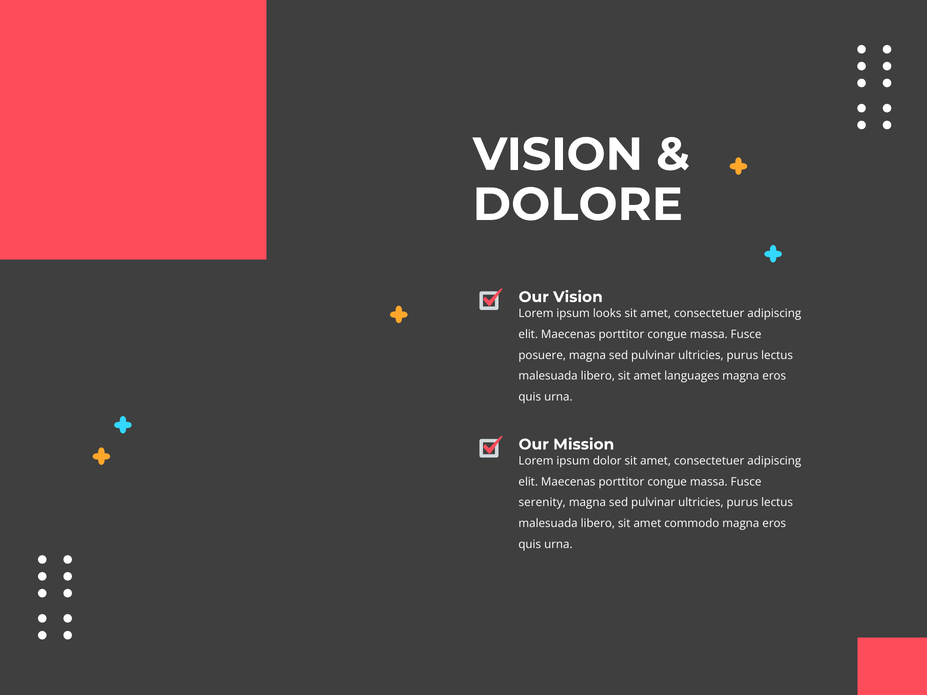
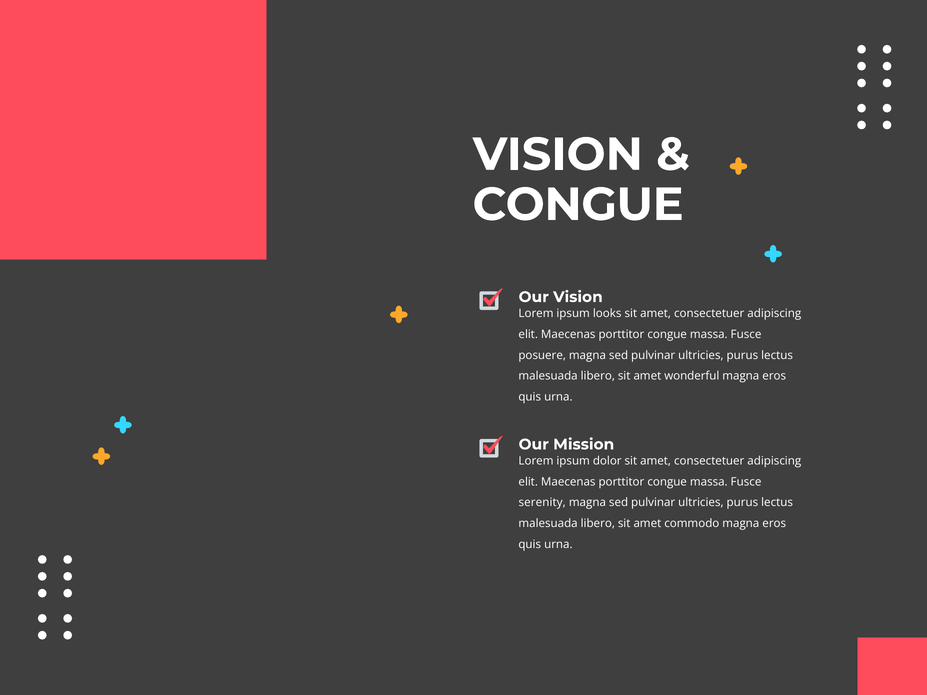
DOLORE: DOLORE -> CONGUE (578, 205)
languages: languages -> wonderful (692, 376)
